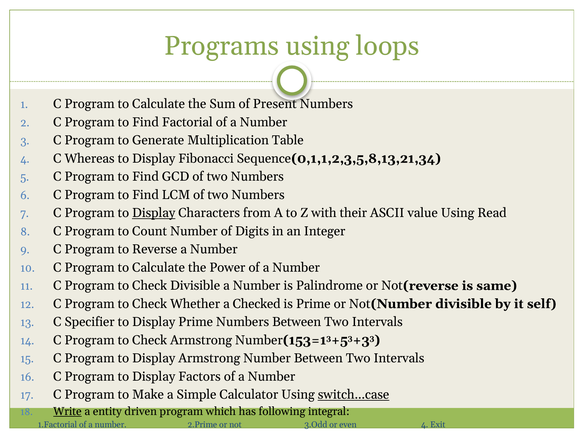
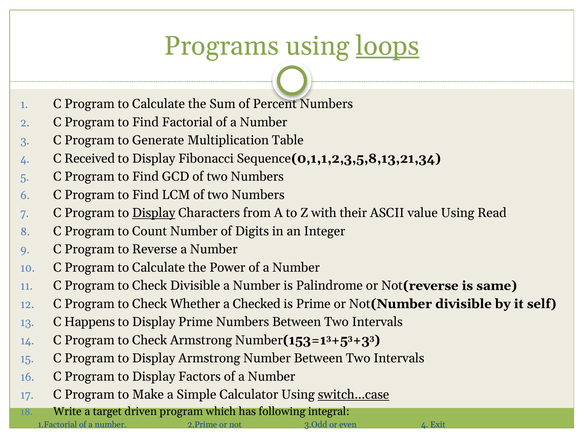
loops underline: none -> present (388, 46)
Present: Present -> Percent (275, 104)
Whereas: Whereas -> Received (90, 159)
Specifier: Specifier -> Happens (90, 322)
Write underline: present -> none (67, 411)
entity: entity -> target (107, 411)
